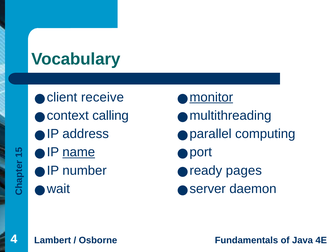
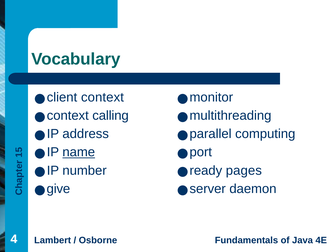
client receive: receive -> context (102, 97)
monitor underline: present -> none (211, 97)
wait: wait -> give (58, 189)
